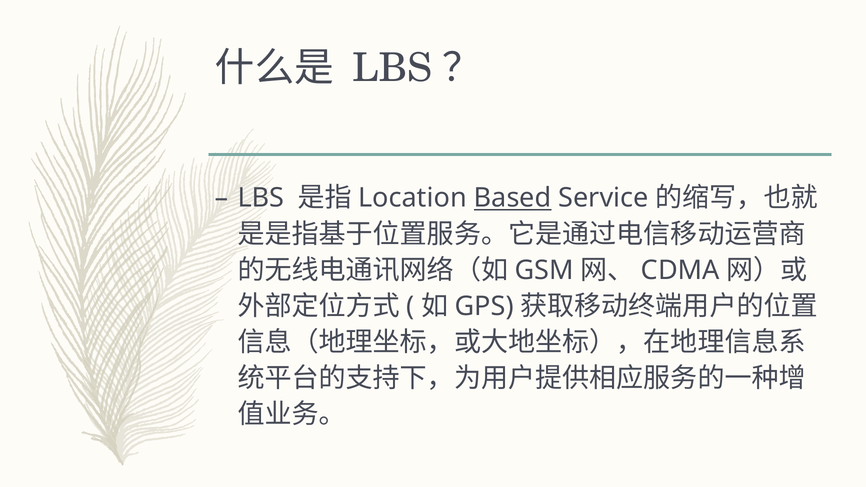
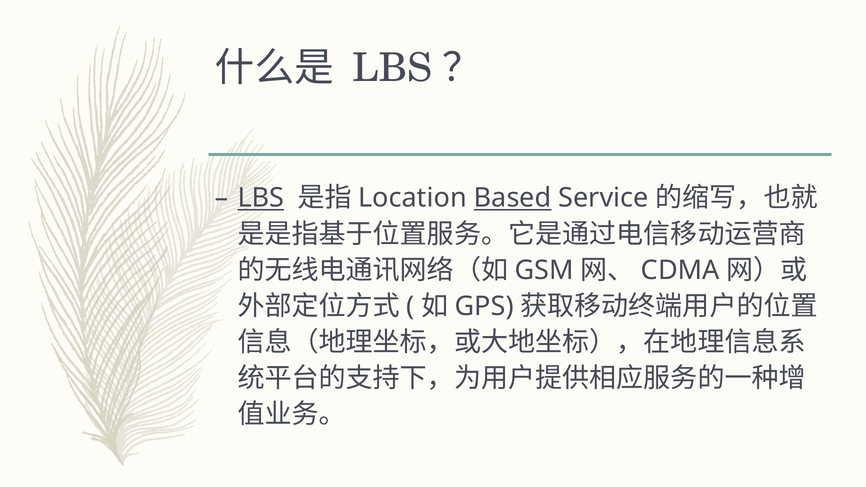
LBS underline: none -> present (261, 198)
